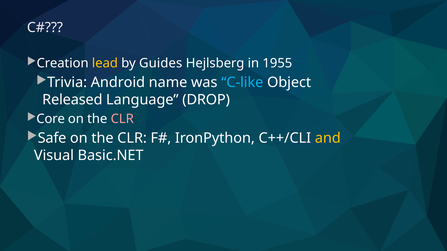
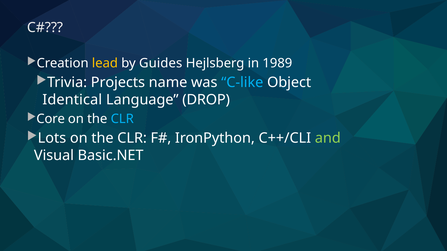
1955: 1955 -> 1989 (277, 63)
Android: Android -> Projects (118, 83)
Released: Released -> Identical (72, 100)
CLR colour: pink -> light blue (122, 119)
Safe: Safe -> Lots (52, 138)
and colour: yellow -> light green (328, 138)
